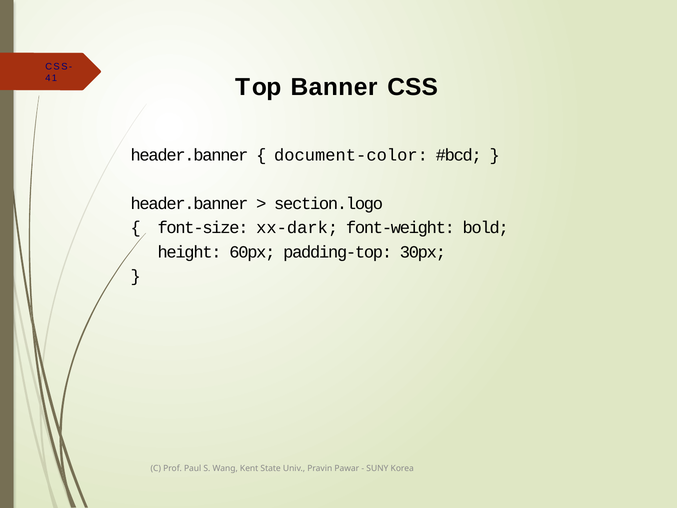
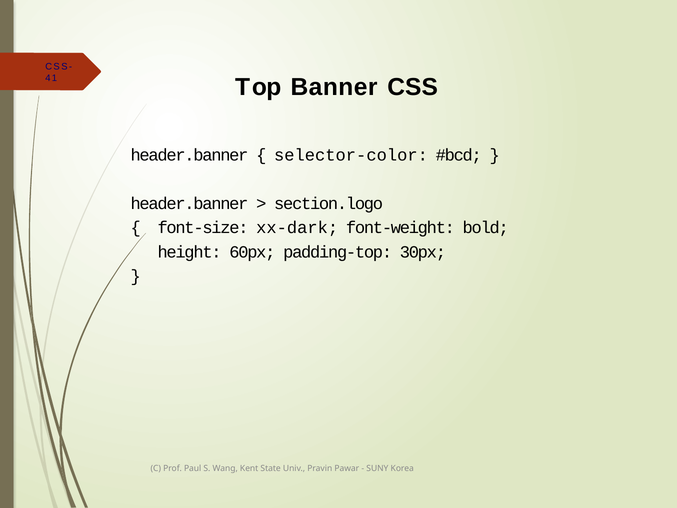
document-color: document-color -> selector-color (351, 155)
